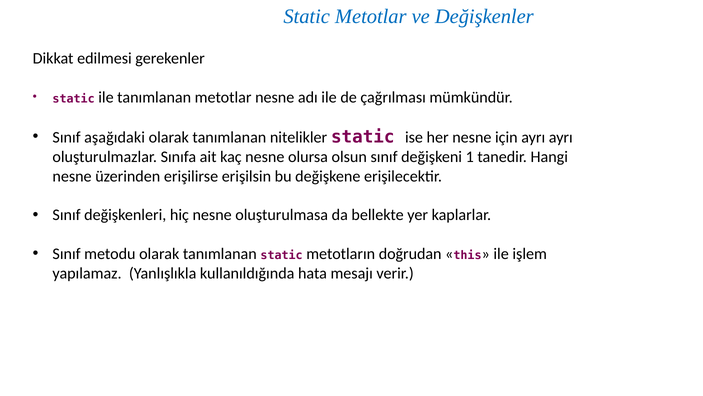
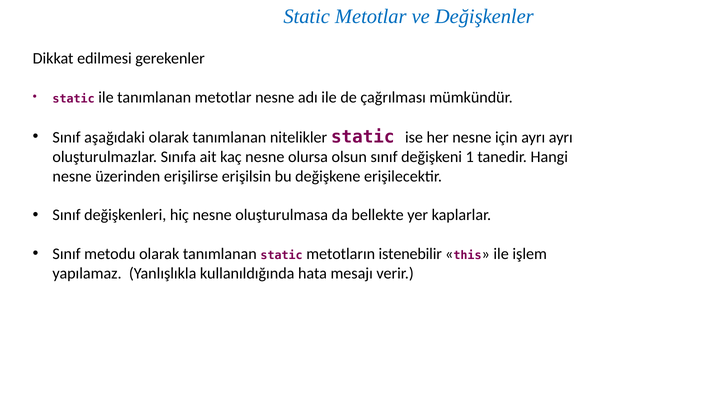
doğrudan: doğrudan -> istenebilir (410, 253)
